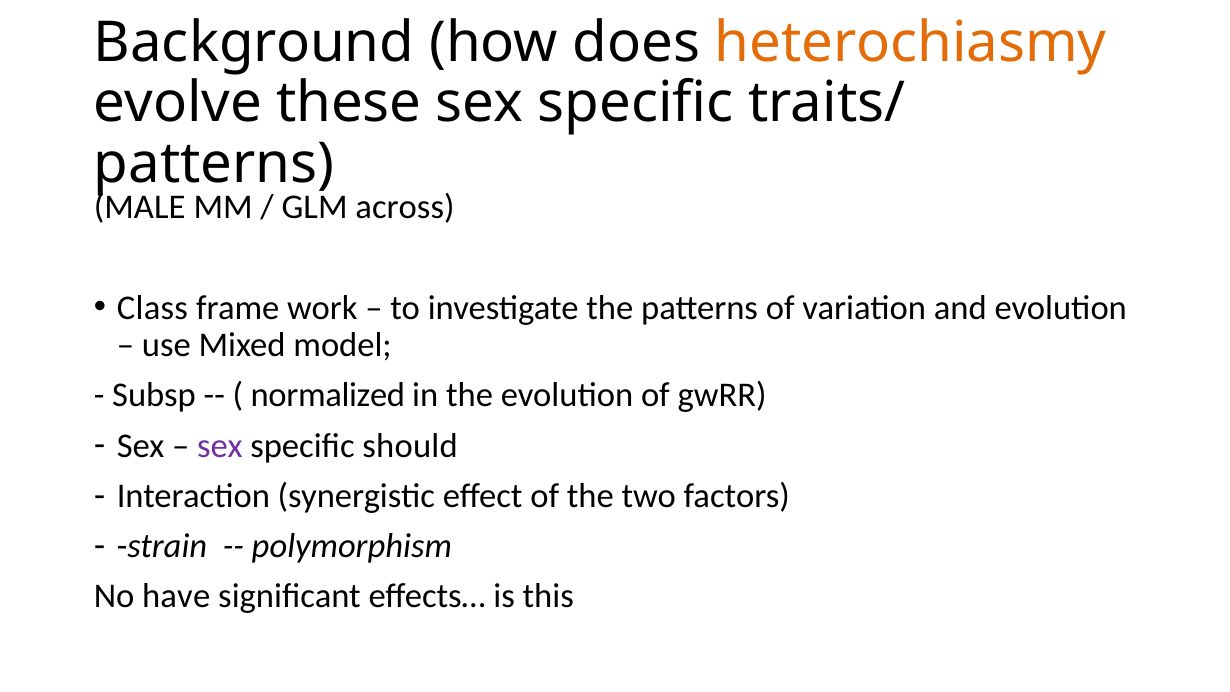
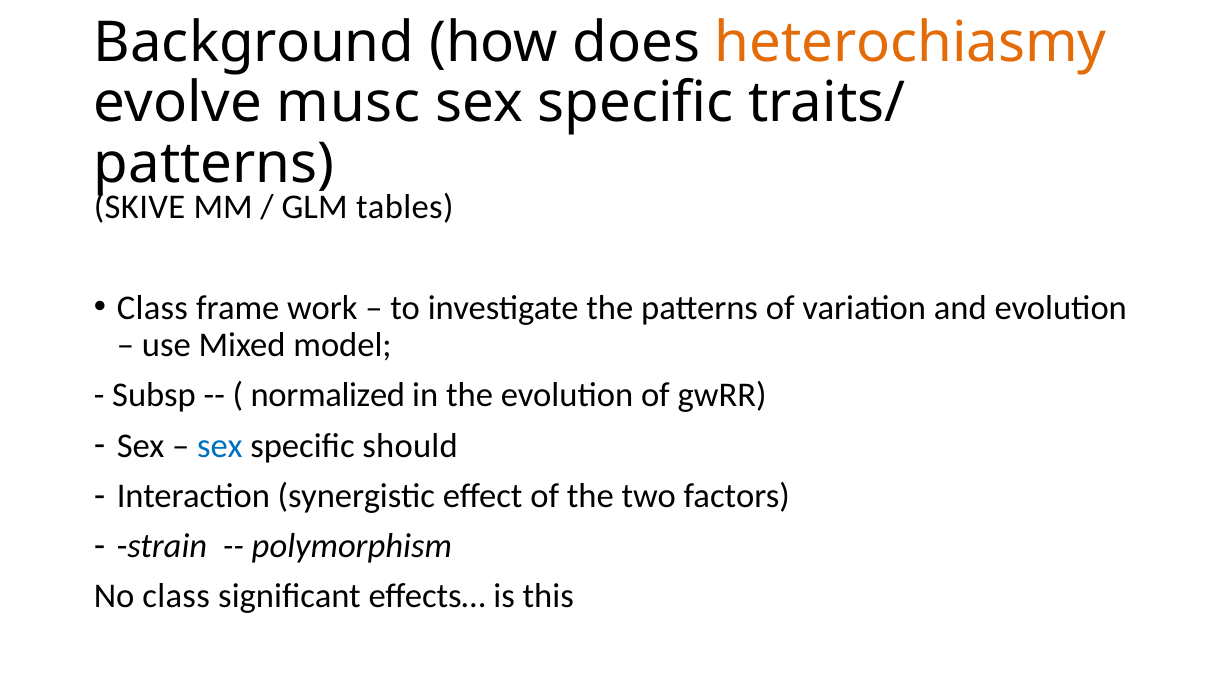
these: these -> musc (349, 103)
MALE: MALE -> SKIVE (140, 207)
across: across -> tables (405, 207)
sex colour: purple -> blue (220, 446)
No have: have -> class (176, 596)
